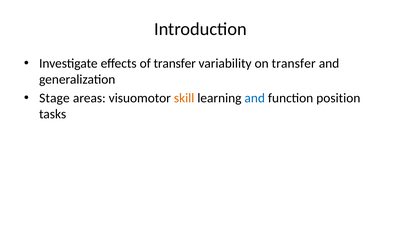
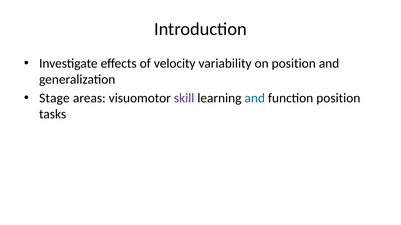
of transfer: transfer -> velocity (175, 64)
on transfer: transfer -> position (294, 64)
skill colour: orange -> purple (184, 98)
